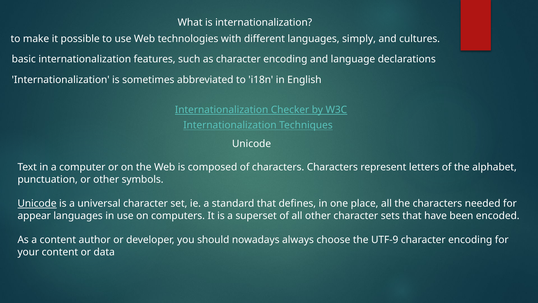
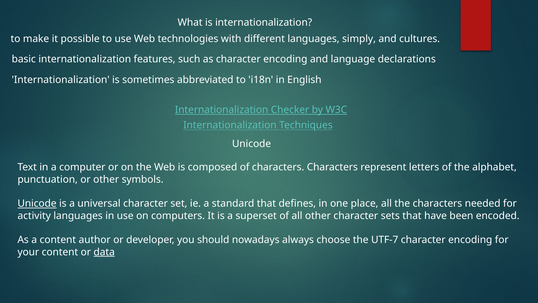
appear: appear -> activity (34, 215)
UTF-9: UTF-9 -> UTF-7 (385, 240)
data underline: none -> present (104, 252)
